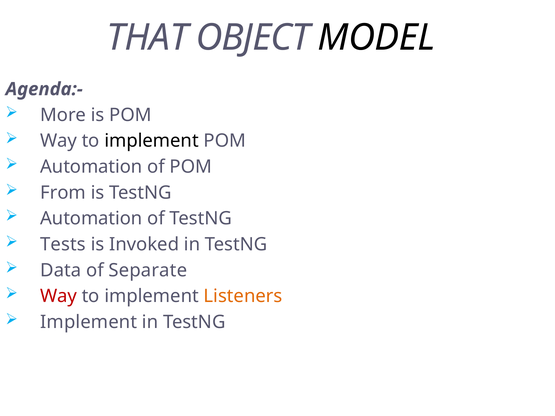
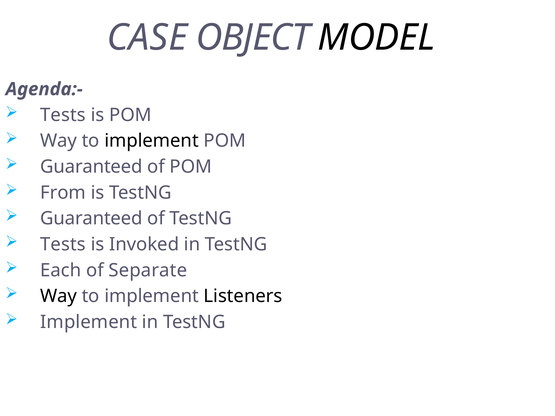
THAT: THAT -> CASE (147, 38)
More: More -> Tests (63, 115)
Automation: Automation -> Guaranteed (91, 167)
Automation: Automation -> Guaranteed (91, 219)
Data: Data -> Each (61, 270)
Way colour: red -> black (59, 296)
Listeners colour: orange -> black (243, 296)
